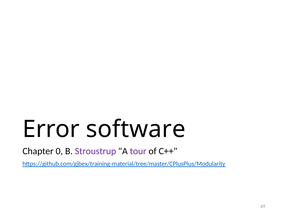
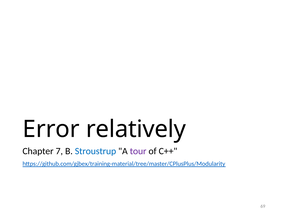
software: software -> relatively (136, 129)
0: 0 -> 7 (59, 151)
Stroustrup colour: purple -> blue (96, 151)
